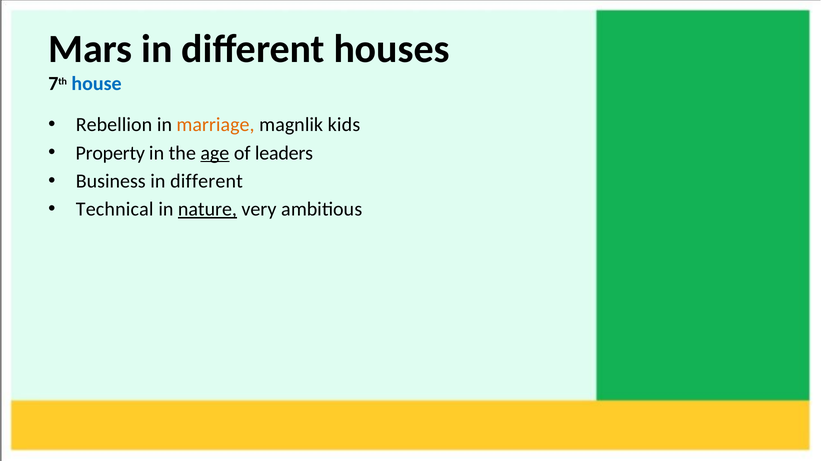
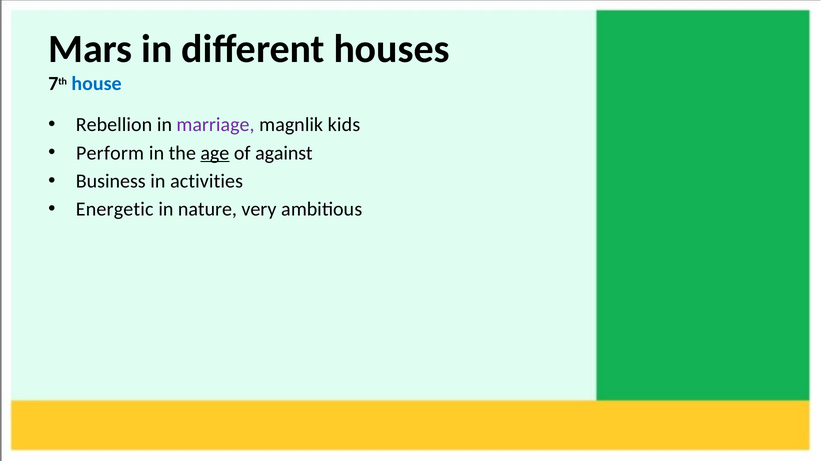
marriage colour: orange -> purple (215, 125)
Property: Property -> Perform (110, 153)
leaders: leaders -> against (284, 153)
different: different -> activities (207, 181)
Technical: Technical -> Energetic (115, 209)
nature underline: present -> none (207, 209)
